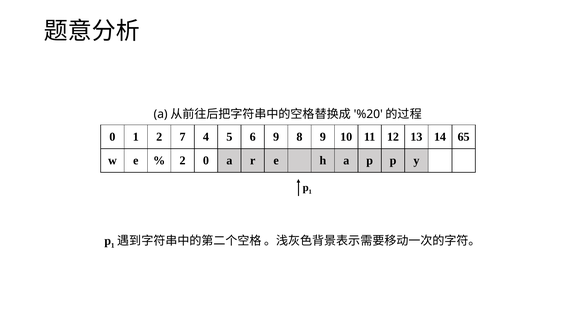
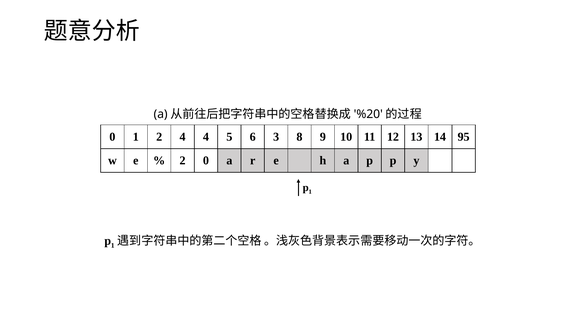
2 7: 7 -> 4 (183, 137)
6 9: 9 -> 3 (276, 137)
65: 65 -> 95 (464, 137)
